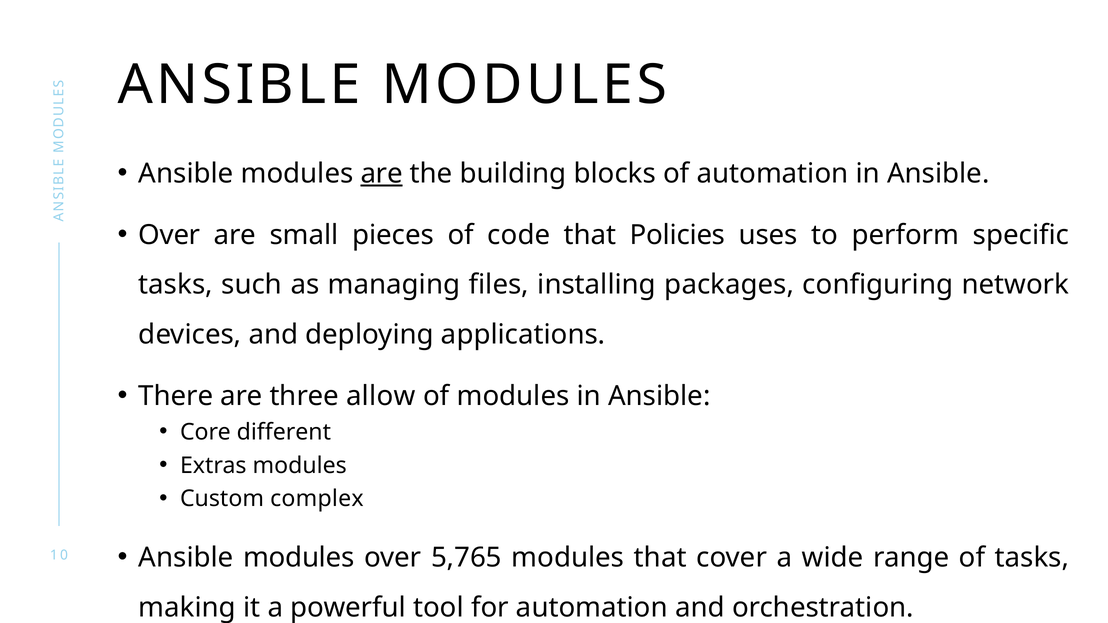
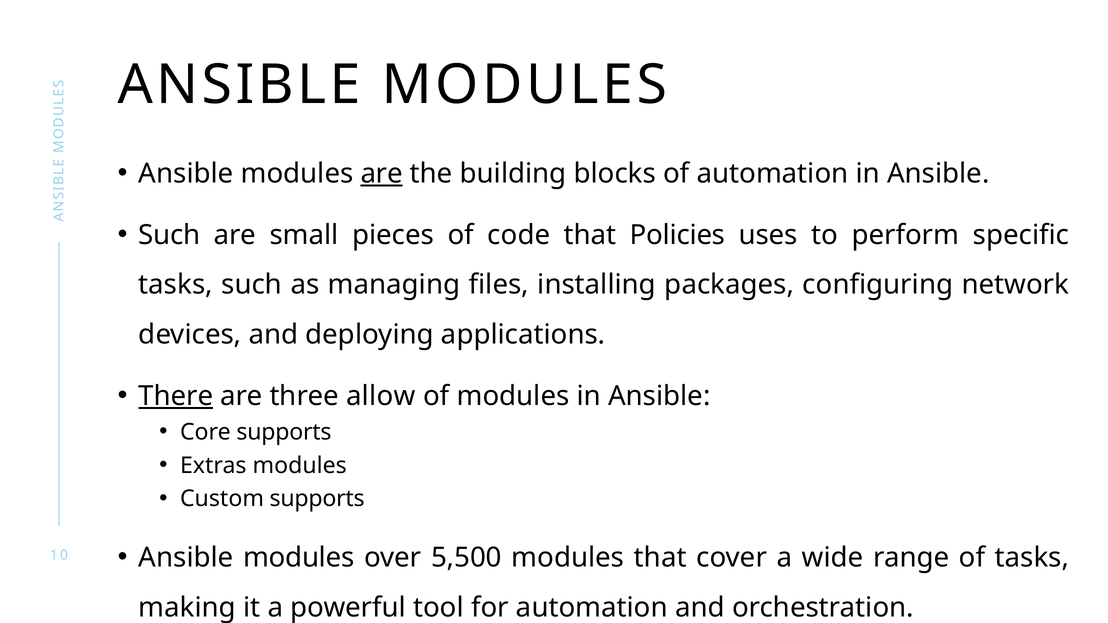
Over: Over -> Such (169, 235)
There underline: none -> present (176, 396)
Core different: different -> supports (284, 432)
Custom complex: complex -> supports (317, 499)
5,765: 5,765 -> 5,500 (466, 558)
